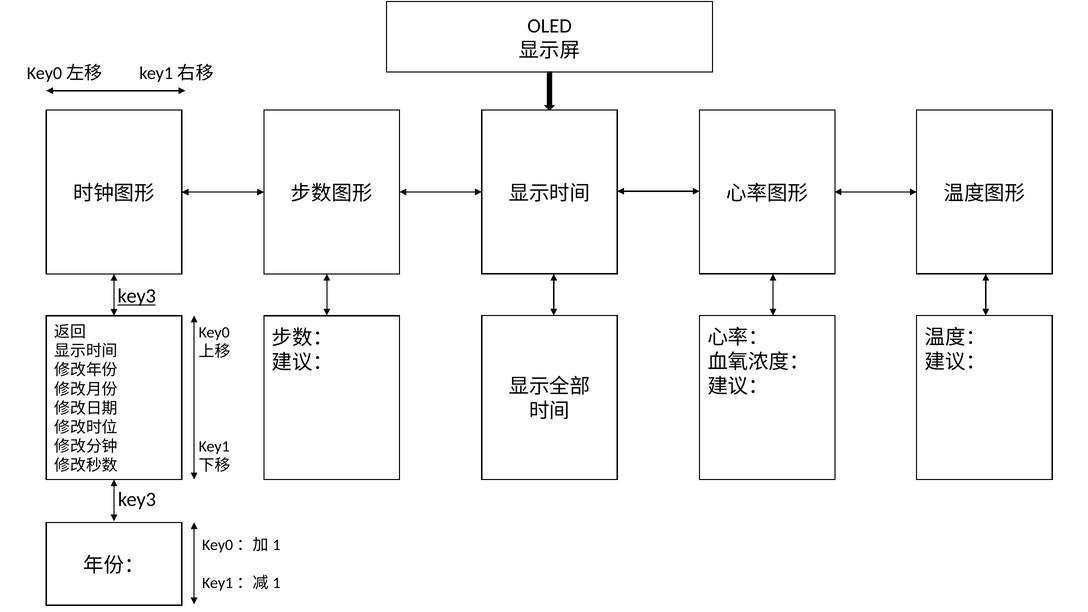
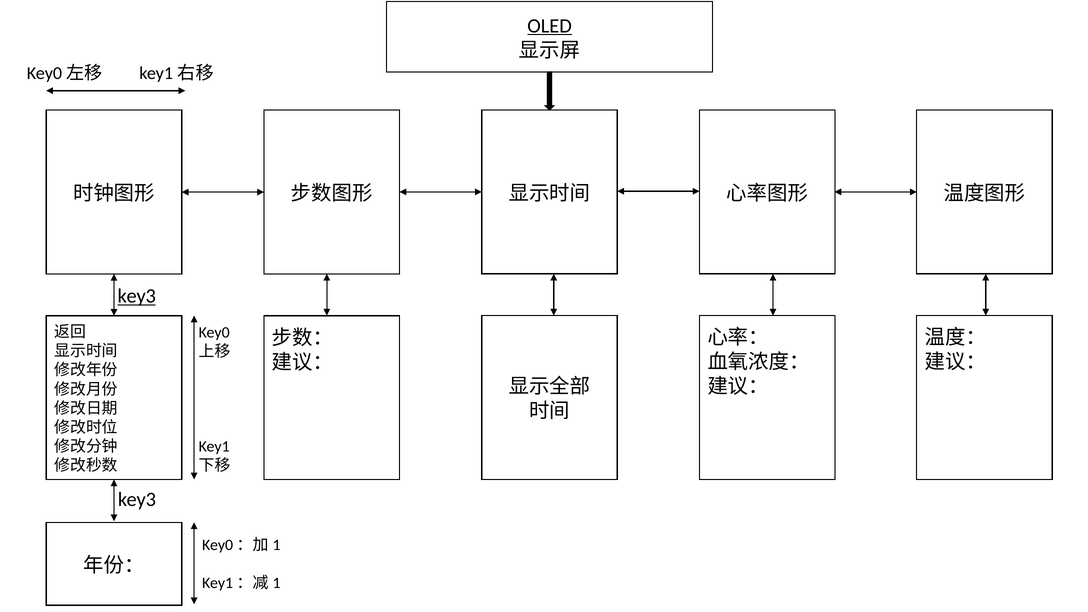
OLED underline: none -> present (550, 26)
